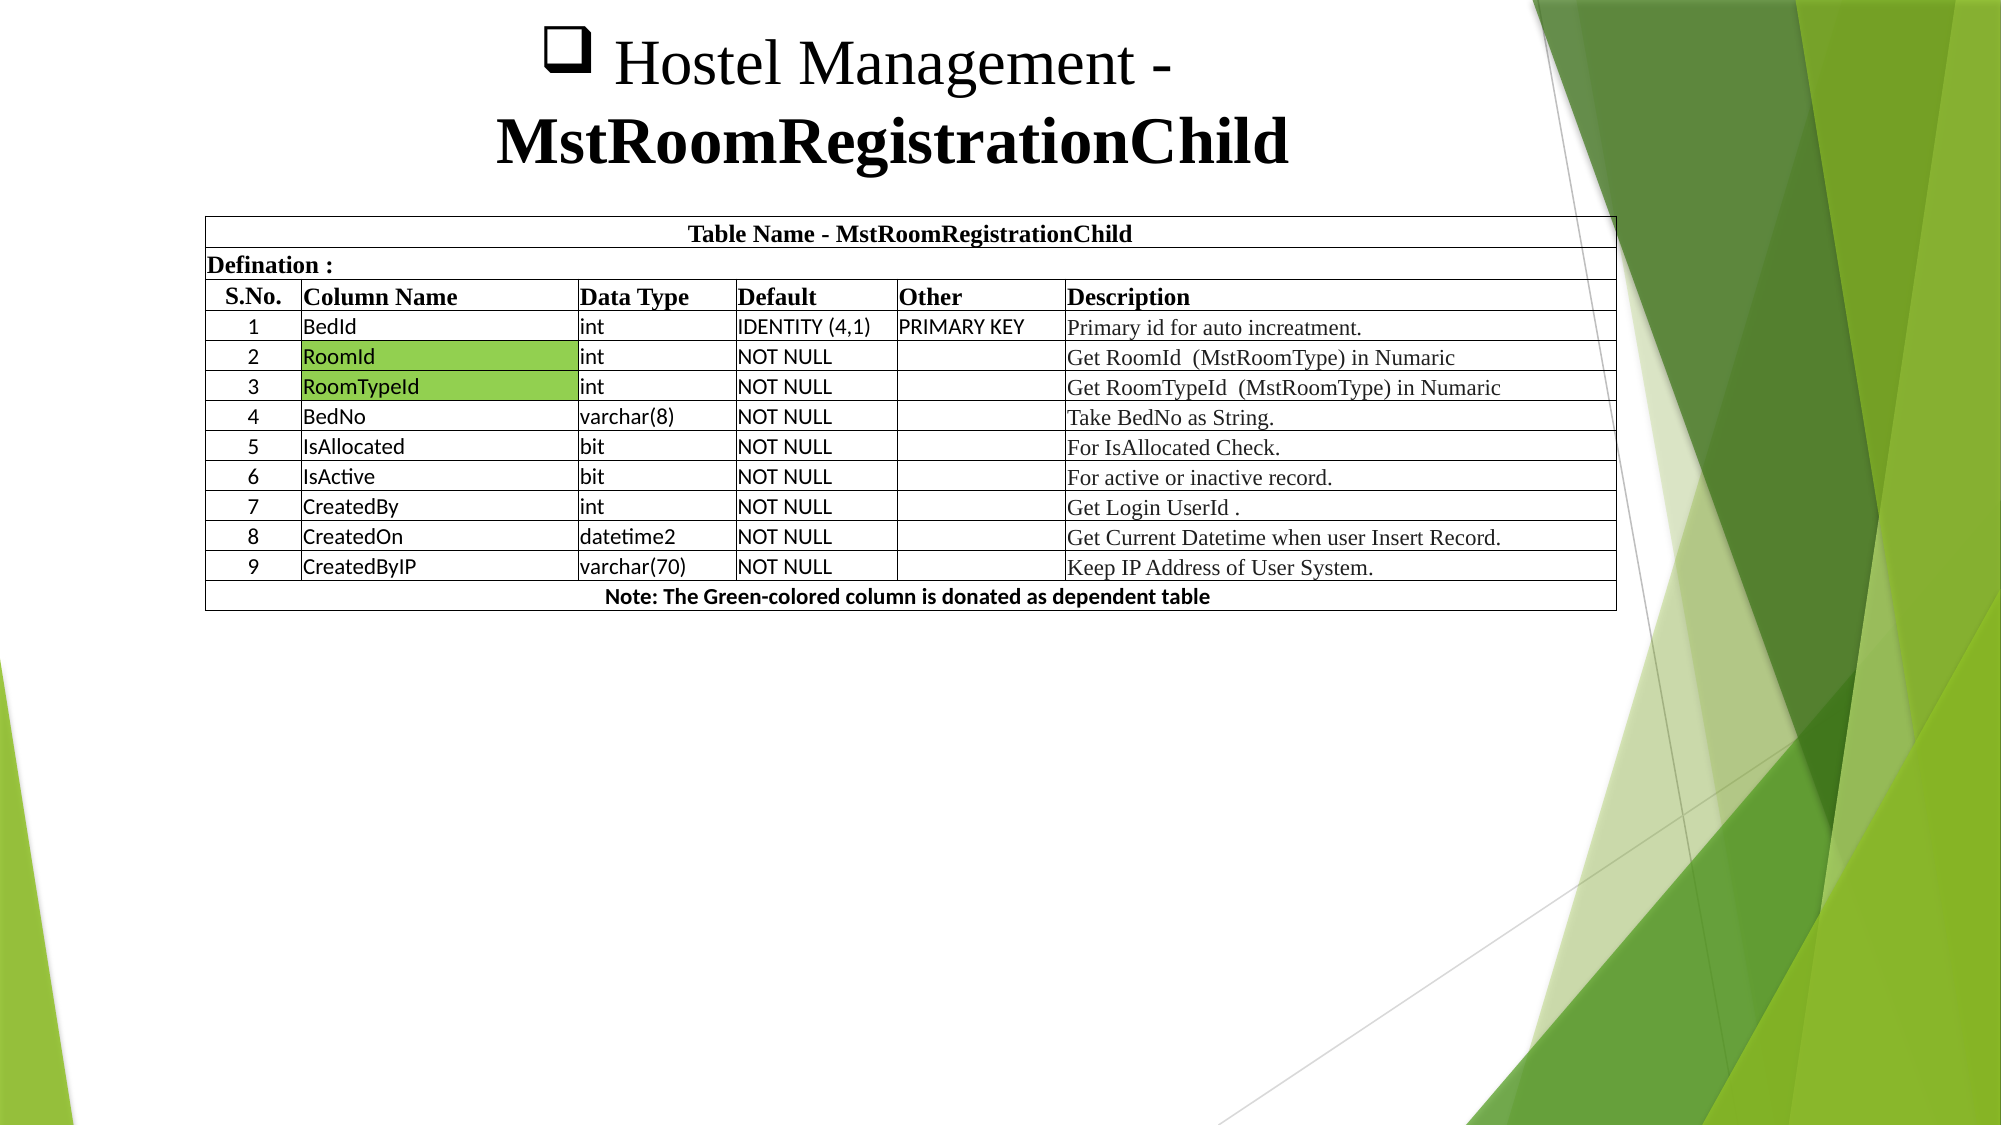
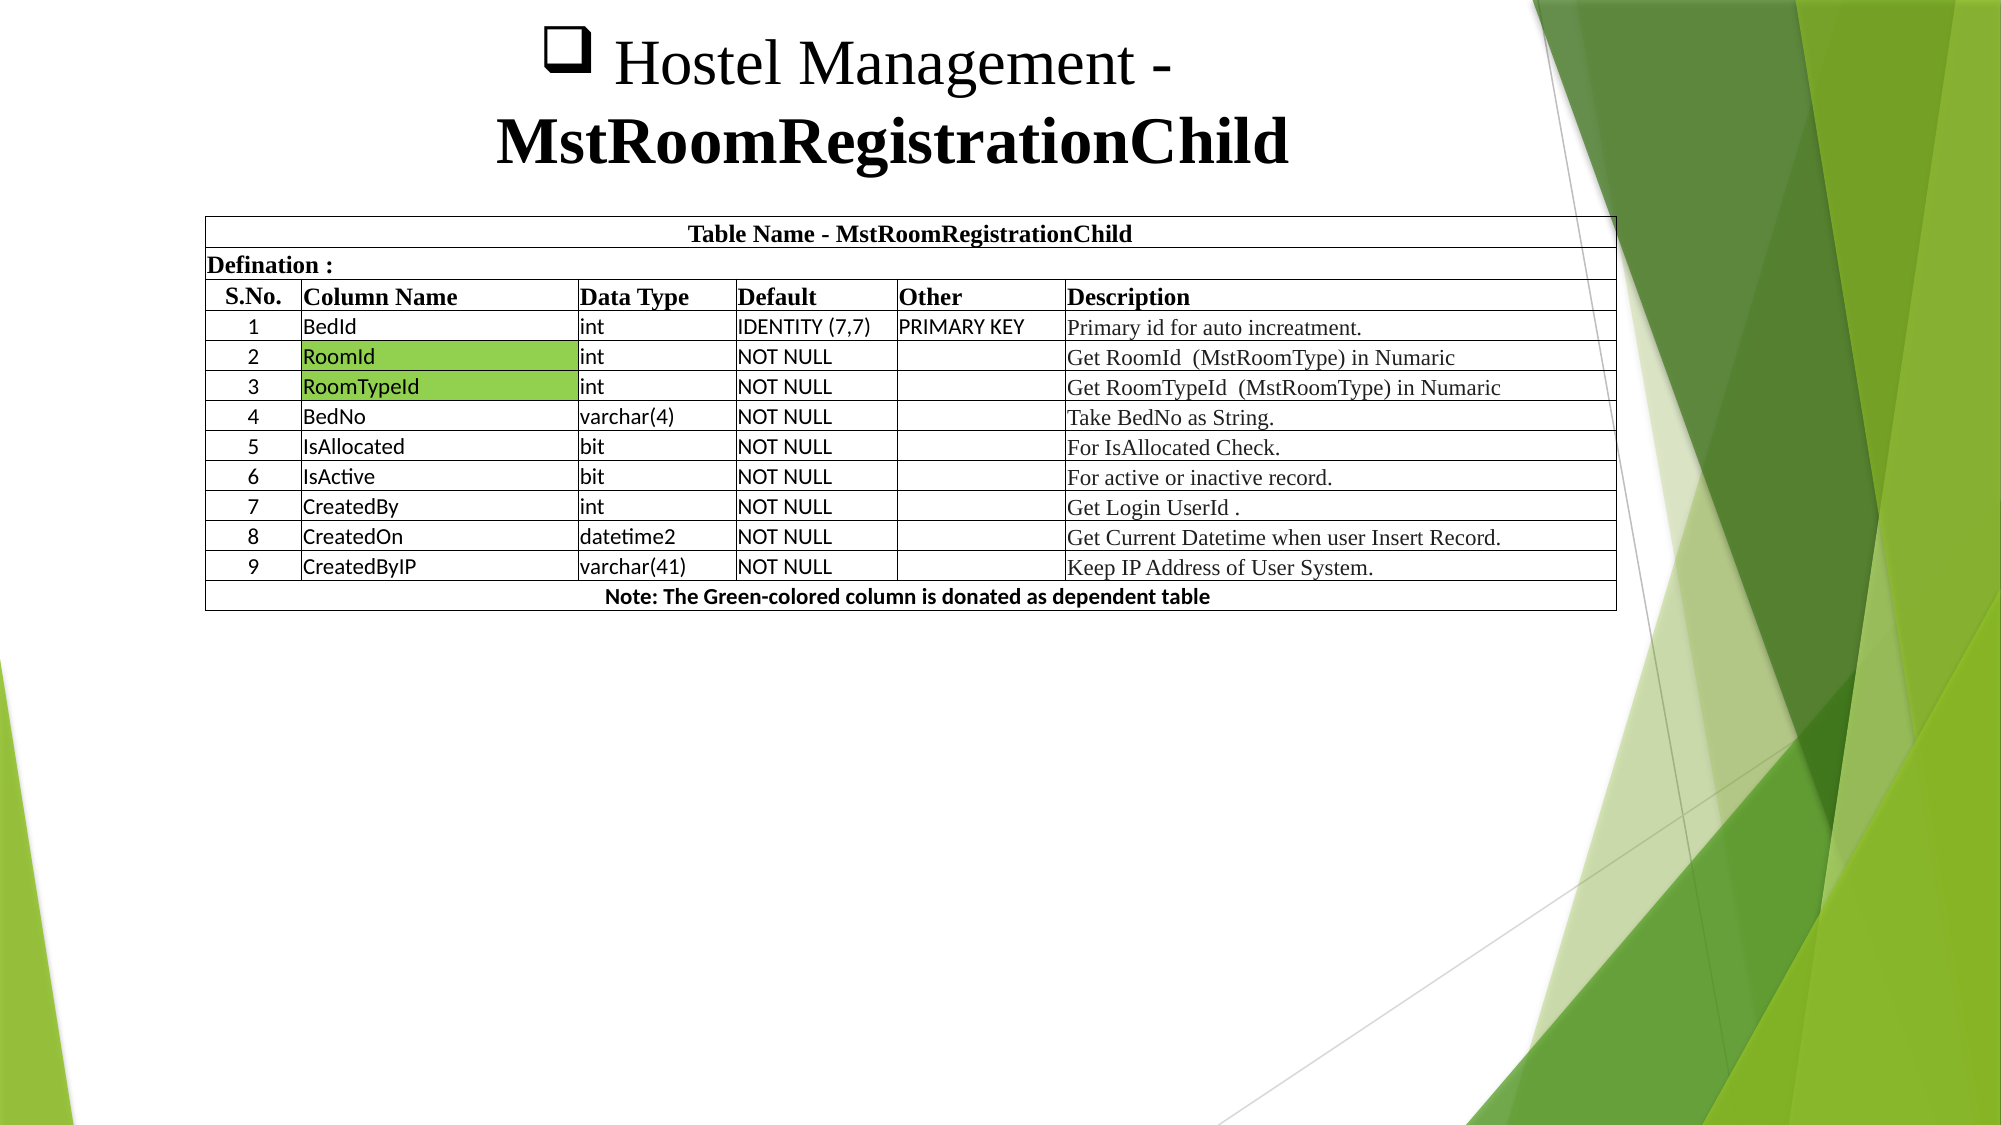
4,1: 4,1 -> 7,7 (850, 327)
varchar(8: varchar(8 -> varchar(4 (627, 417)
varchar(70: varchar(70 -> varchar(41 (633, 567)
